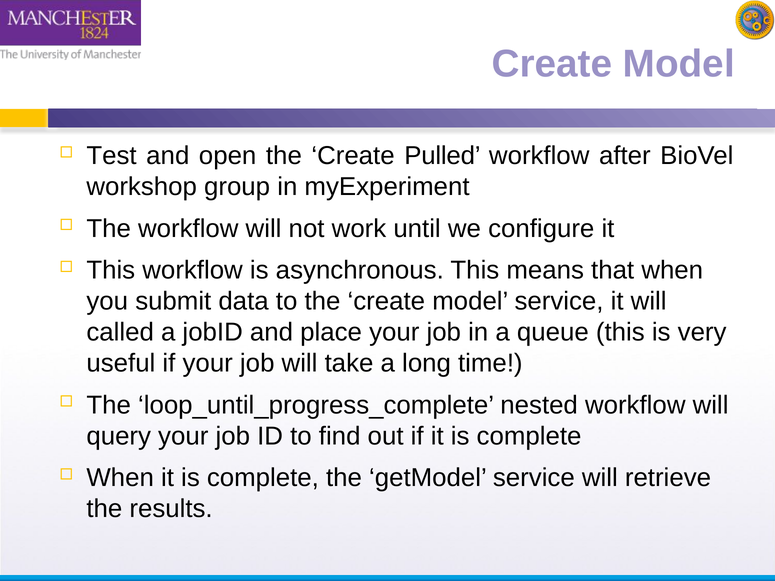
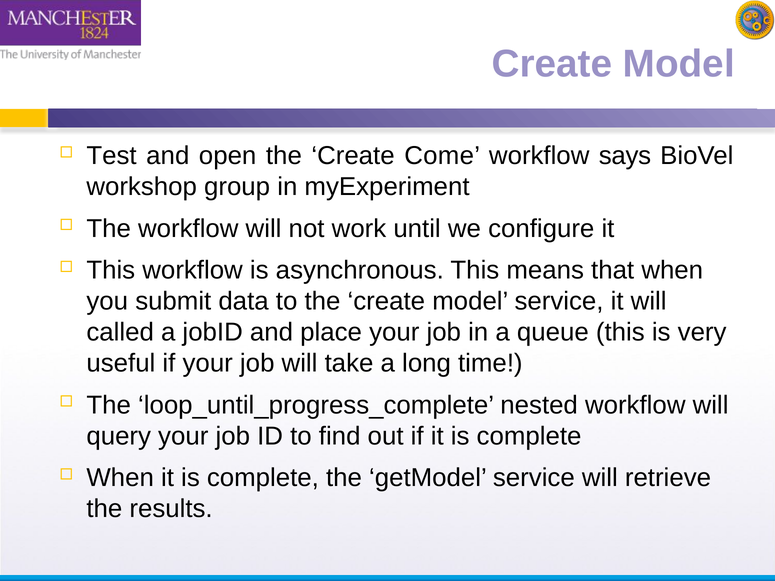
Pulled: Pulled -> Come (442, 156)
after: after -> says (625, 156)
